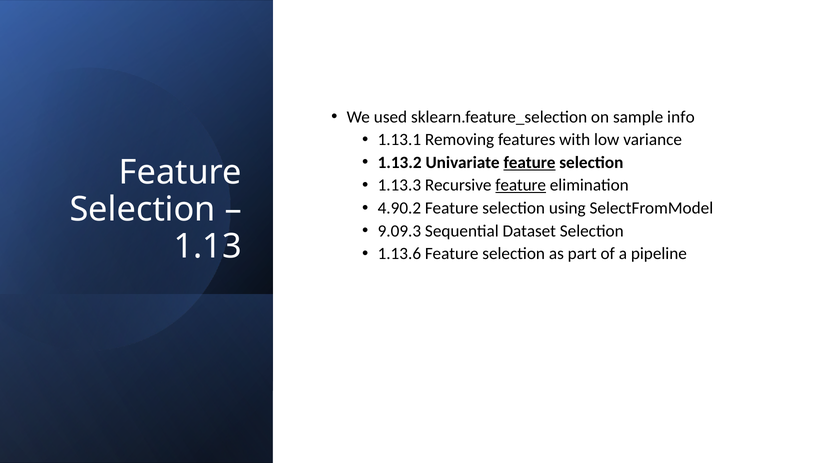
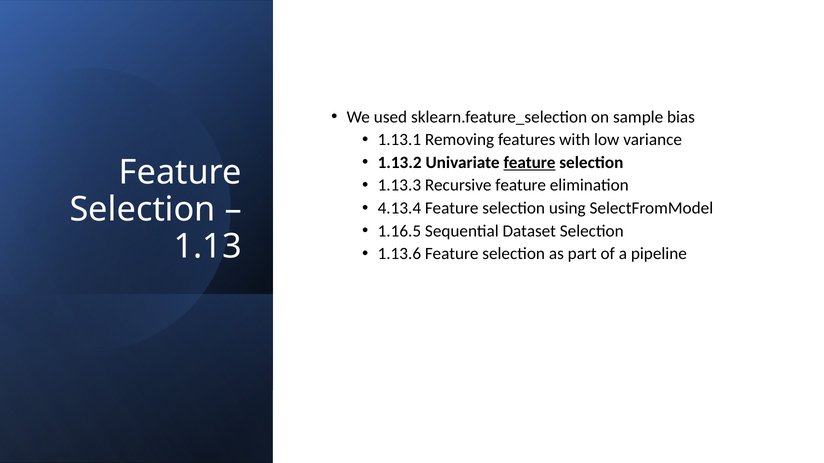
info: info -> bias (681, 117)
feature underline: present -> none (521, 186)
4.90.2: 4.90.2 -> 4.13.4 (399, 208)
9.09.3: 9.09.3 -> 1.16.5 (399, 231)
